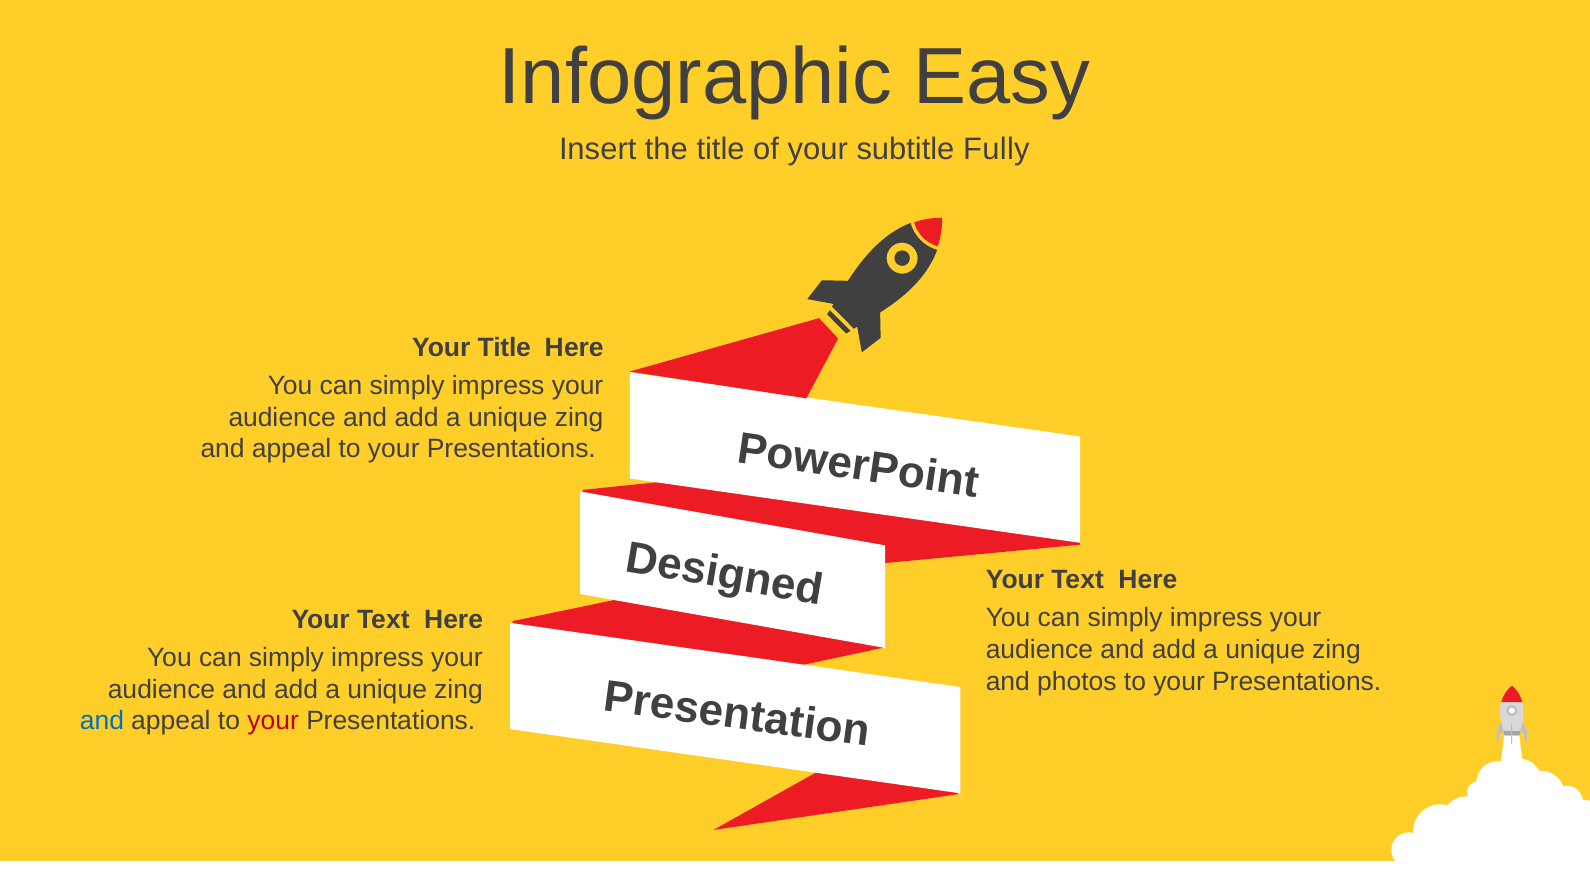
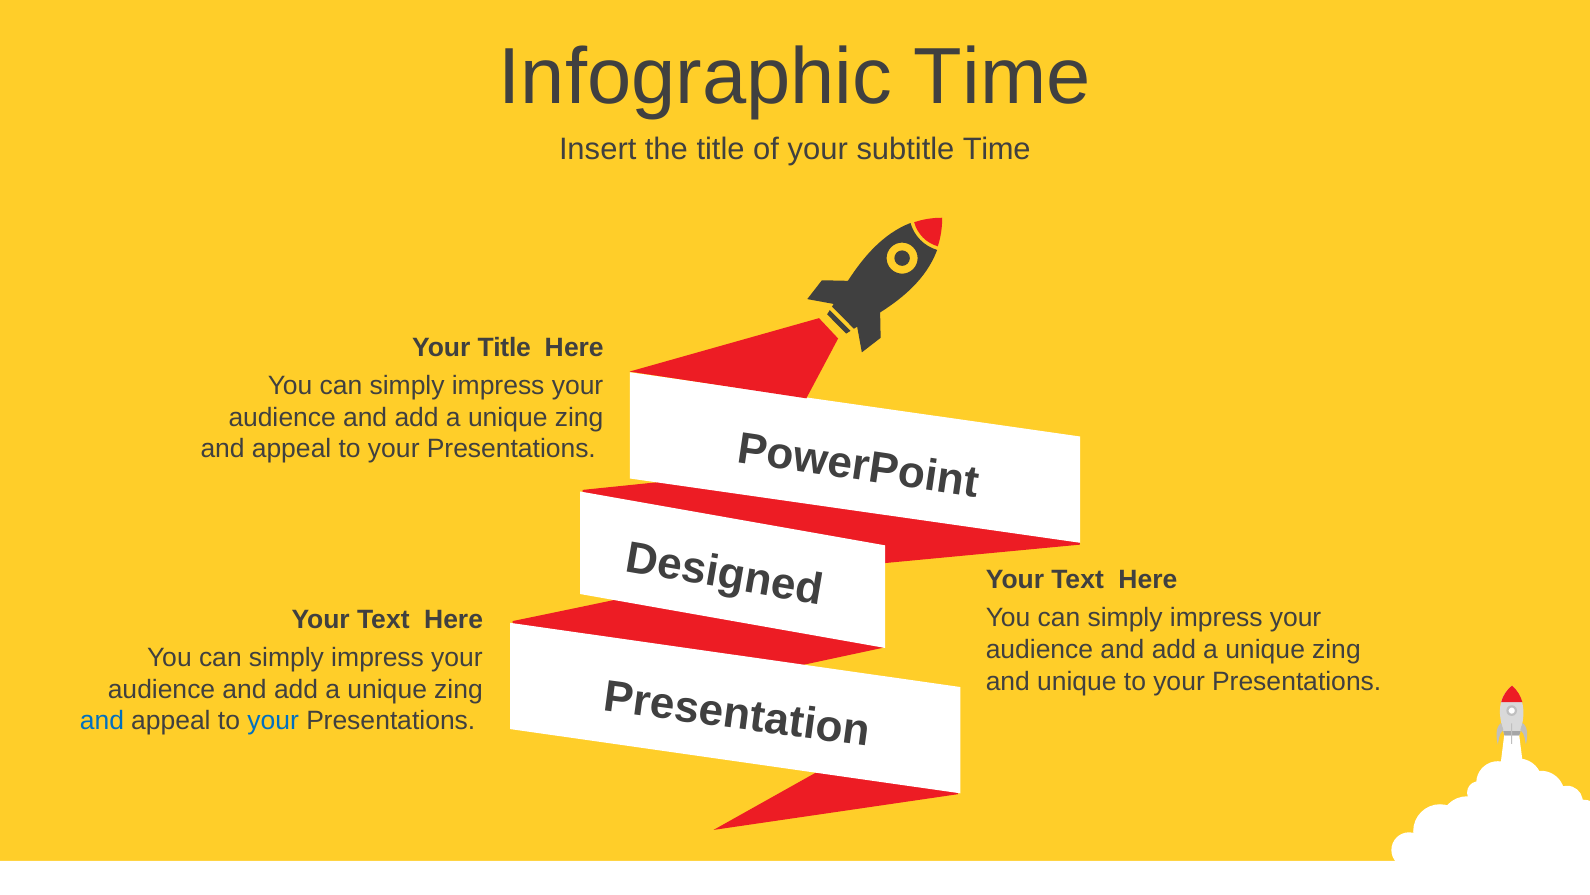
Infographic Easy: Easy -> Time (1002, 77)
subtitle Fully: Fully -> Time (997, 149)
and photos: photos -> unique (1077, 681)
your colour: red -> blue (273, 721)
